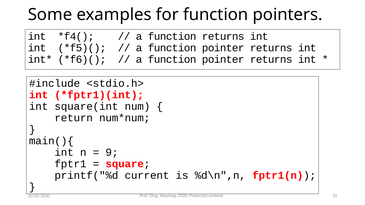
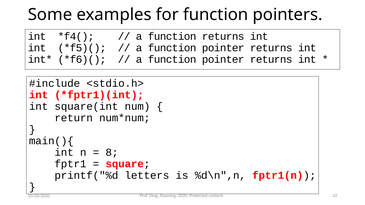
9: 9 -> 8 (112, 153)
current: current -> letters (147, 176)
